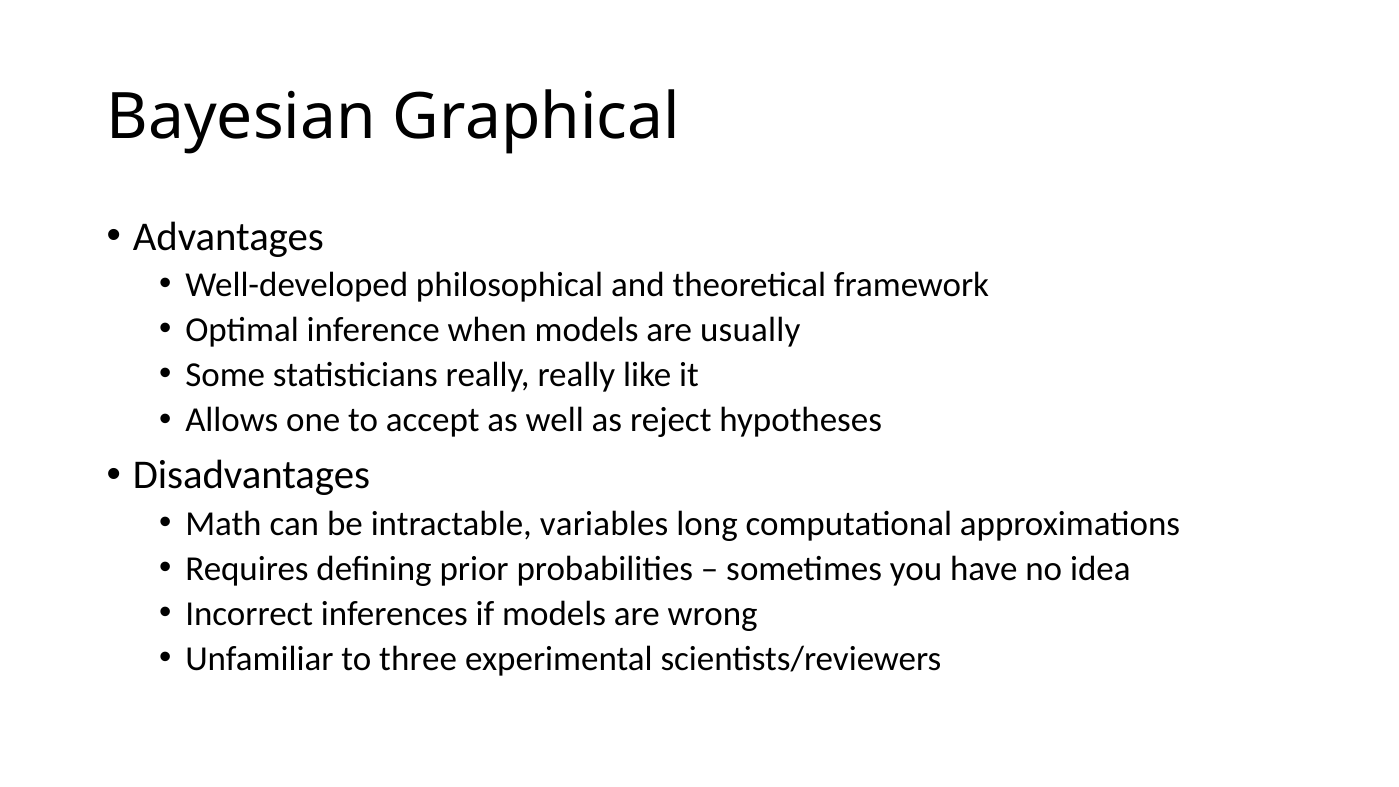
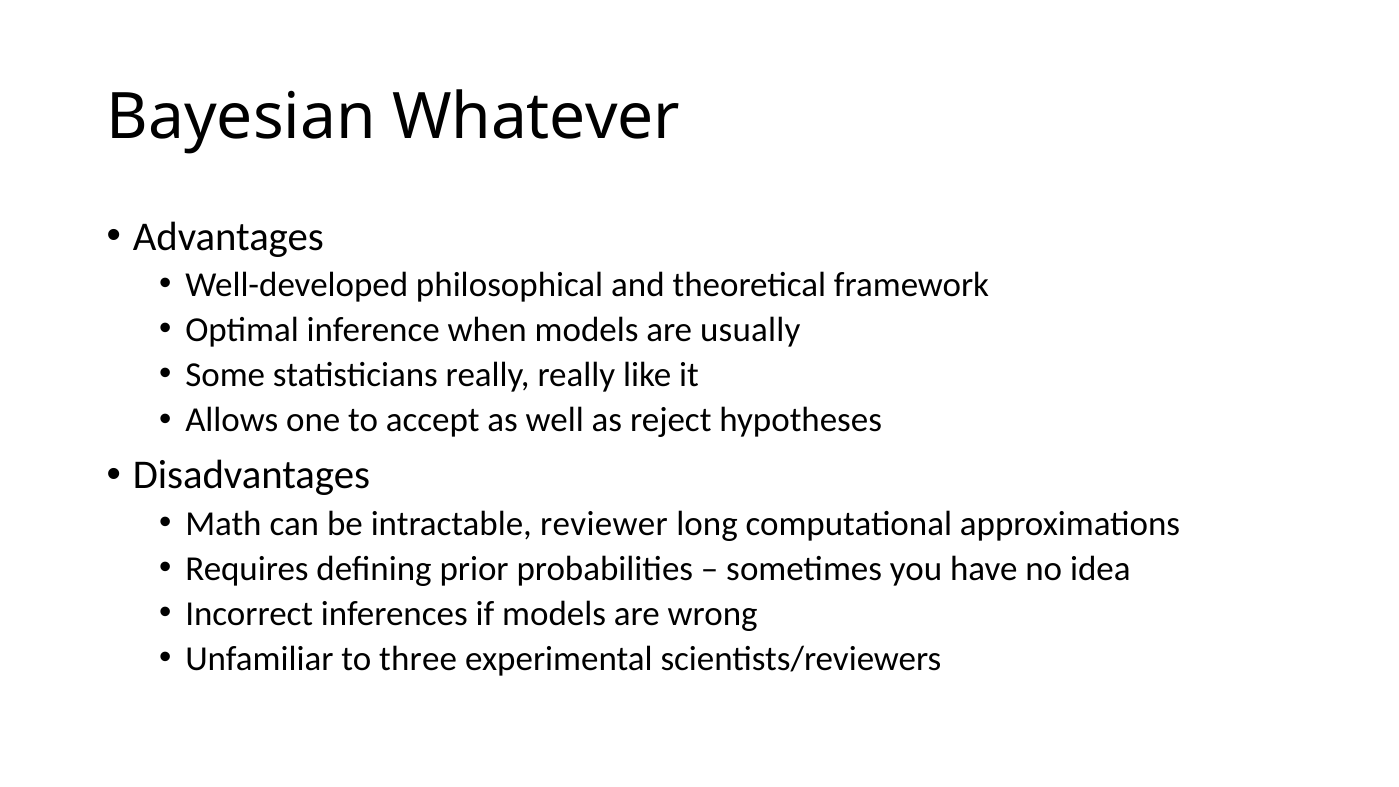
Graphical: Graphical -> Whatever (536, 118)
variables: variables -> reviewer (604, 524)
